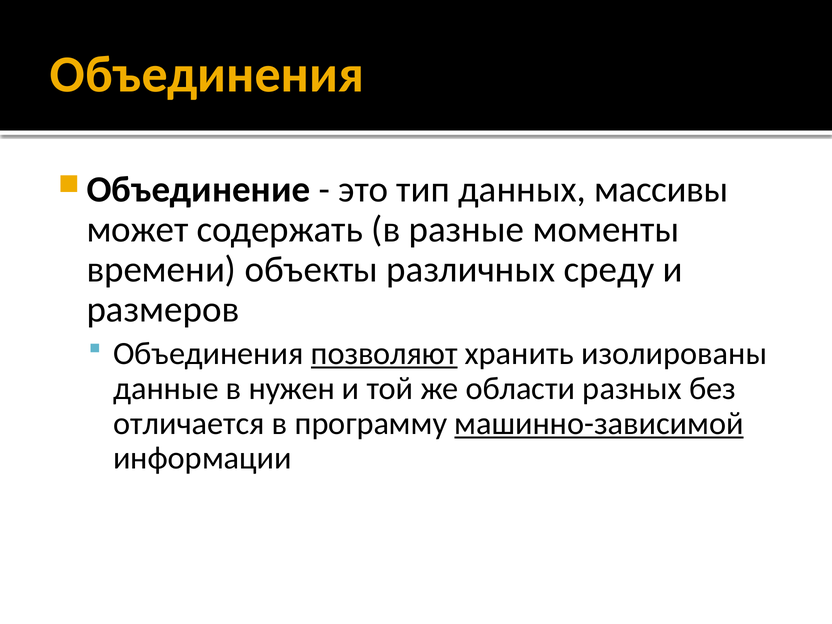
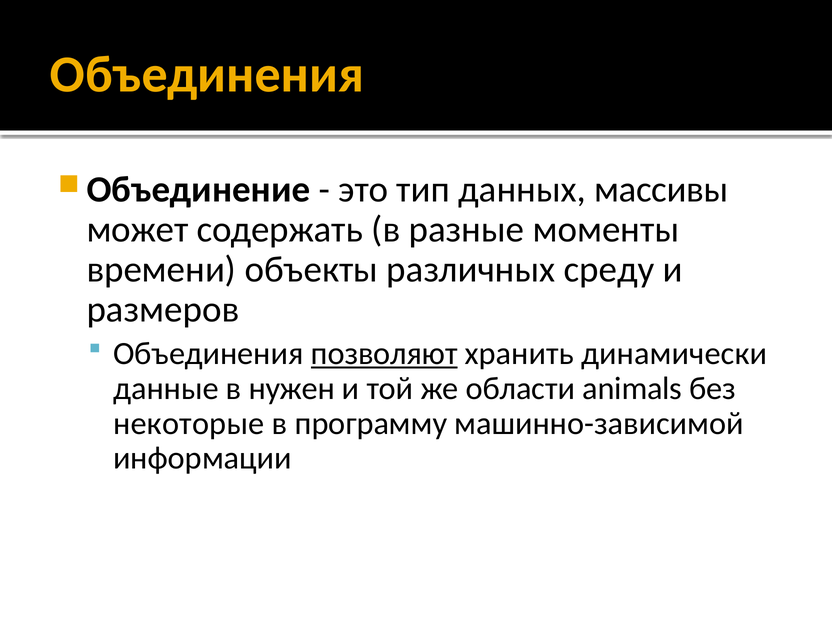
изолированы: изолированы -> динамически (674, 353)
разных: разных -> animals (632, 388)
отличается: отличается -> некоторые (189, 423)
машинно-зависимой underline: present -> none (599, 423)
